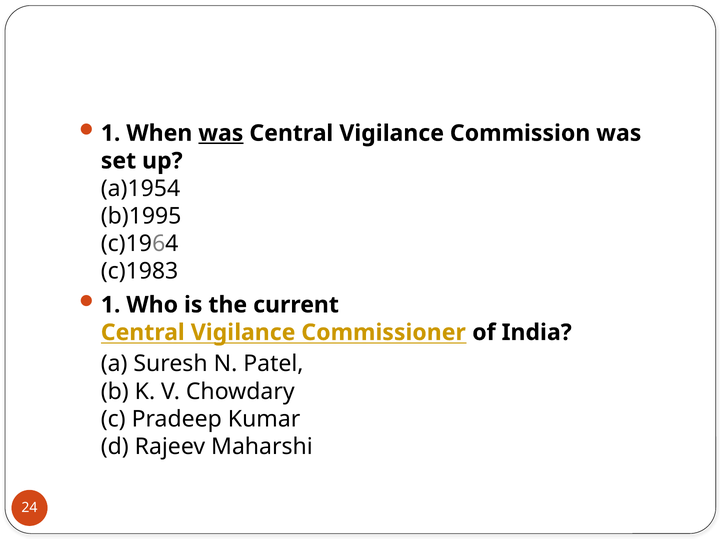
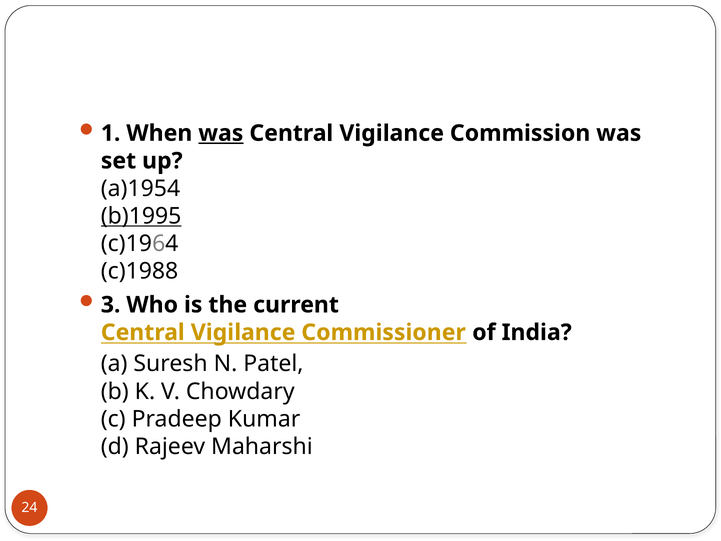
b)1995 underline: none -> present (141, 216)
c)1983: c)1983 -> c)1988 (140, 271)
1: 1 -> 3 (111, 305)
